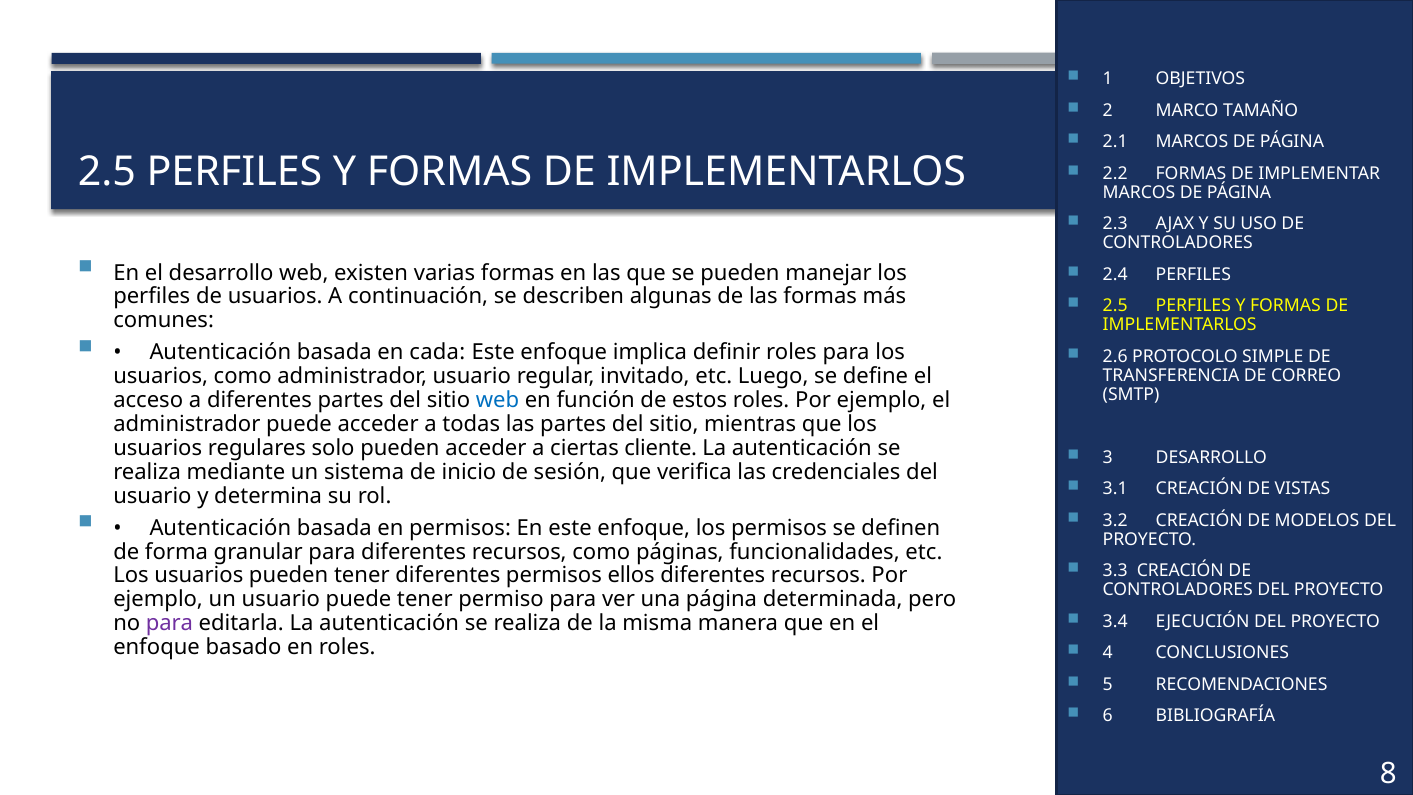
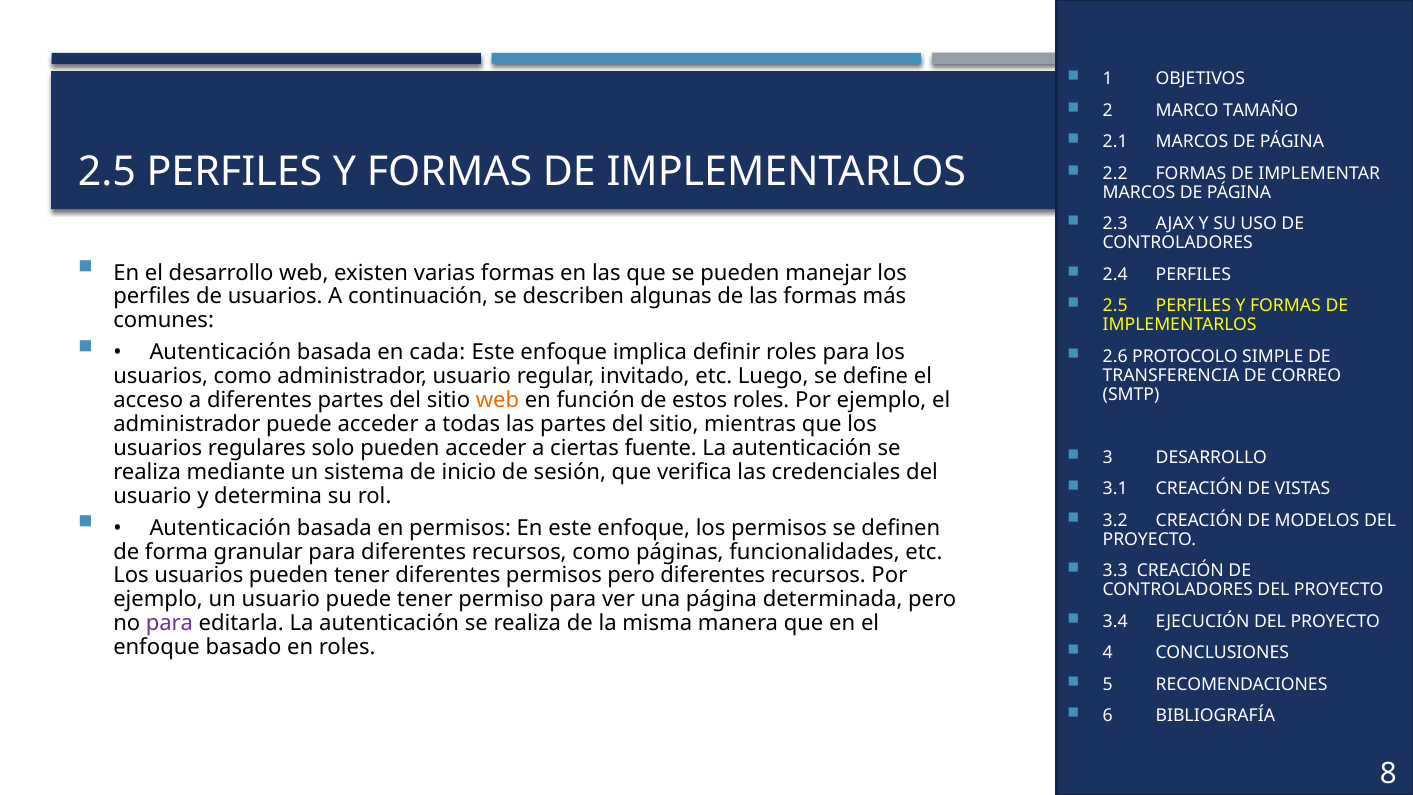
web colour: blue -> orange (498, 400)
cliente: cliente -> fuente (661, 448)
permisos ellos: ellos -> pero (631, 575)
